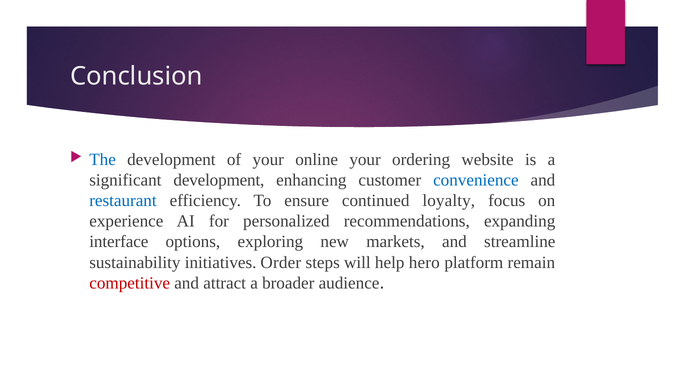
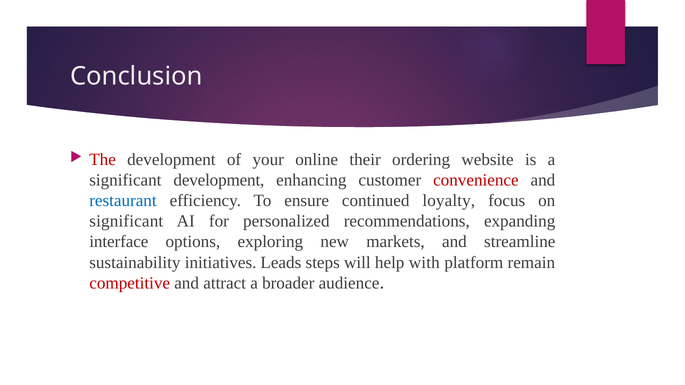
The colour: blue -> red (103, 160)
online your: your -> their (365, 160)
convenience colour: blue -> red (476, 180)
experience: experience -> significant (126, 221)
Order: Order -> Leads (281, 263)
hero: hero -> with (424, 263)
